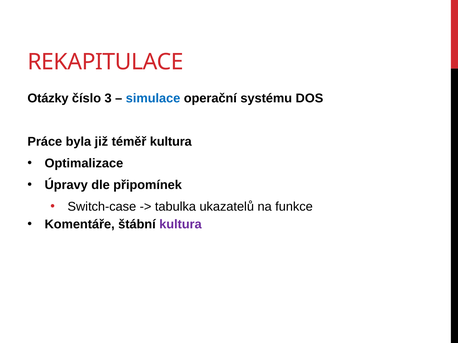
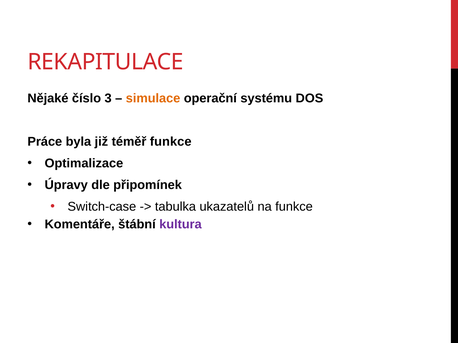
Otázky: Otázky -> Nějaké (48, 99)
simulace colour: blue -> orange (153, 99)
téměř kultura: kultura -> funkce (171, 142)
